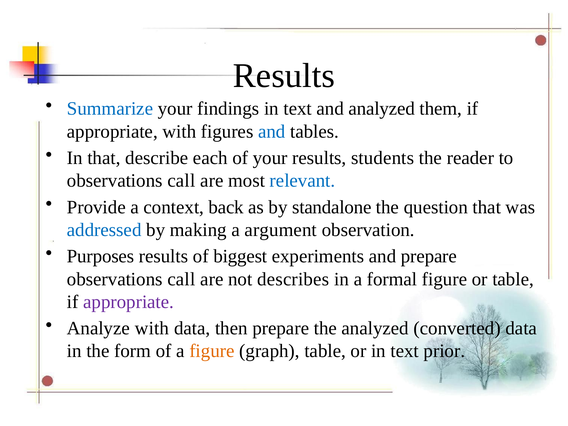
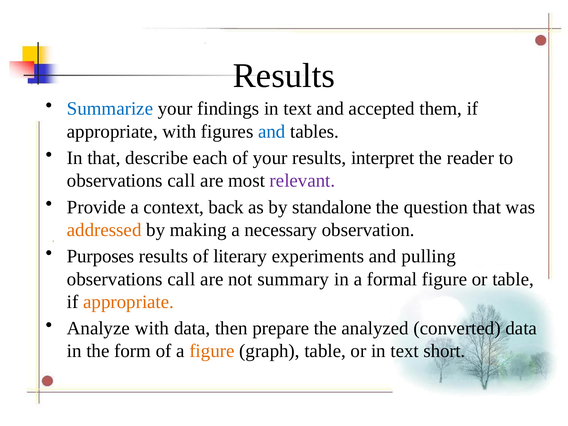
and analyzed: analyzed -> accepted (382, 109)
students: students -> interpret (383, 158)
relevant colour: blue -> purple (302, 181)
addressed colour: blue -> orange (104, 230)
argument: argument -> necessary (281, 230)
biggest: biggest -> literary (240, 256)
and prepare: prepare -> pulling (429, 256)
describes: describes -> summary (293, 279)
appropriate colour: purple -> orange (129, 302)
prior: prior -> short (444, 351)
